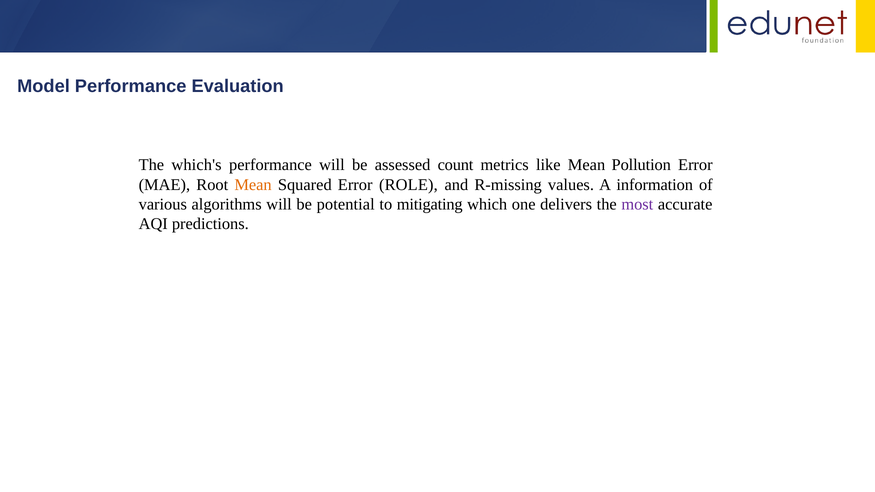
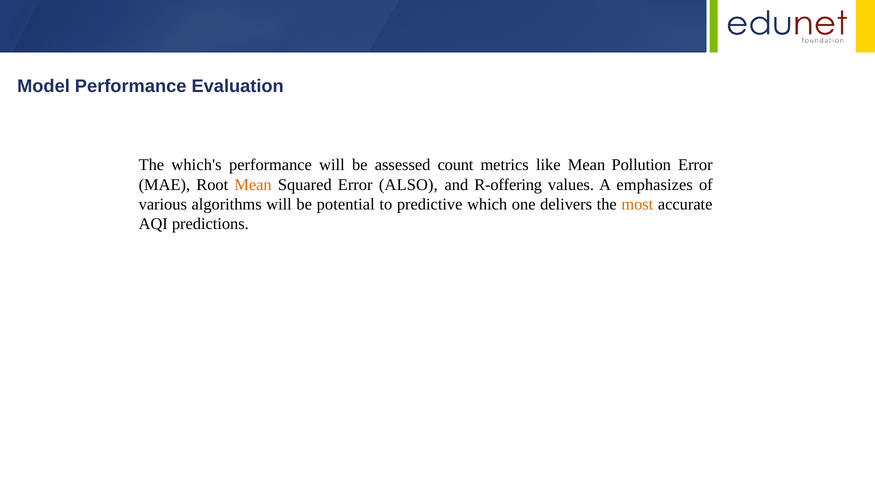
ROLE: ROLE -> ALSO (408, 185)
R-missing: R-missing -> R-offering (508, 185)
information: information -> emphasizes (655, 185)
mitigating: mitigating -> predictive (430, 204)
most colour: purple -> orange (637, 204)
